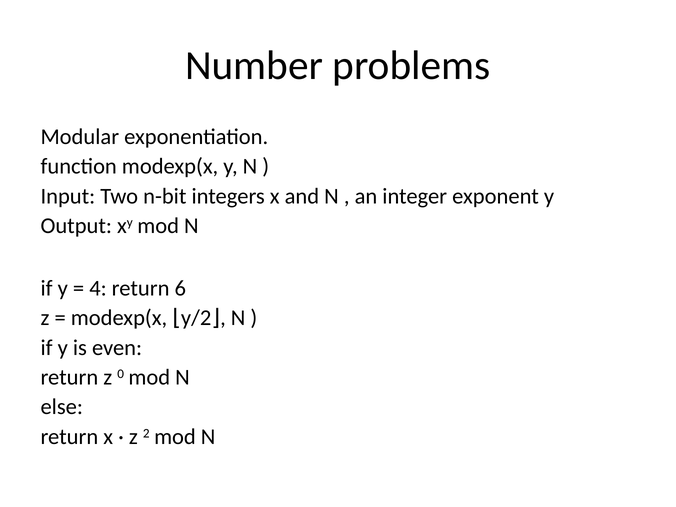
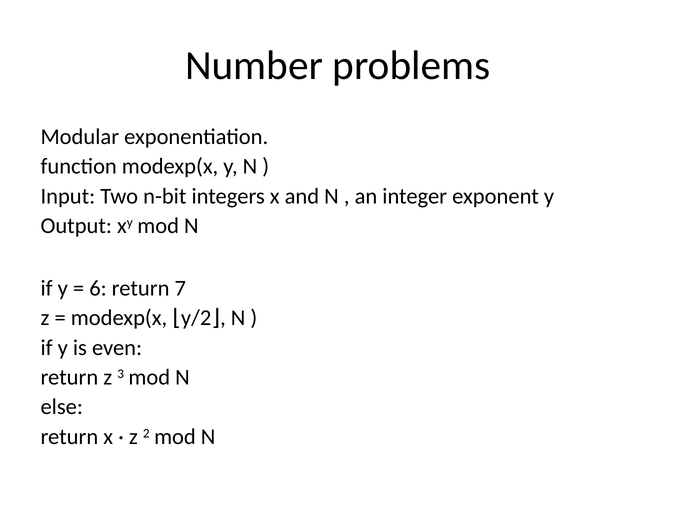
4: 4 -> 6 (98, 288)
6: 6 -> 7 (180, 288)
0: 0 -> 3 (121, 374)
